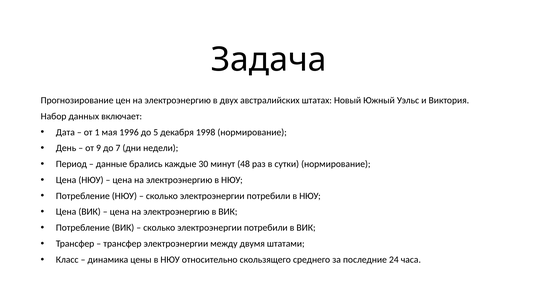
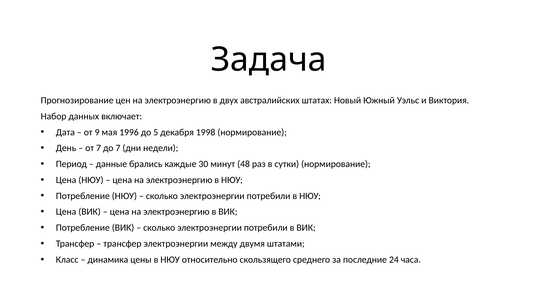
1: 1 -> 9 (97, 132)
от 9: 9 -> 7 (99, 148)
